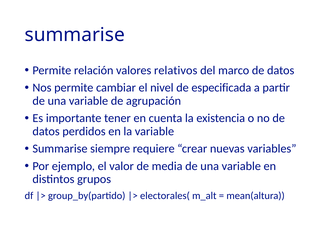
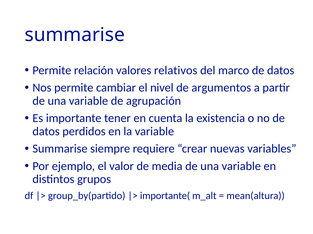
especificada: especificada -> argumentos (221, 88)
electorales(: electorales( -> importante( (165, 196)
